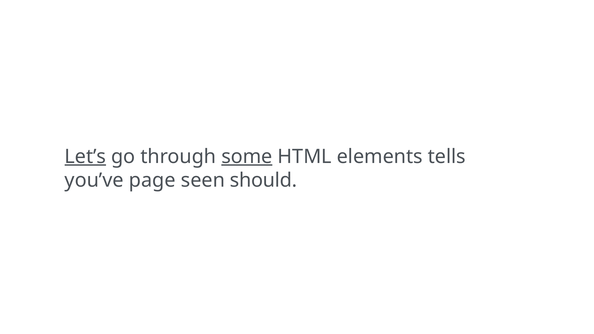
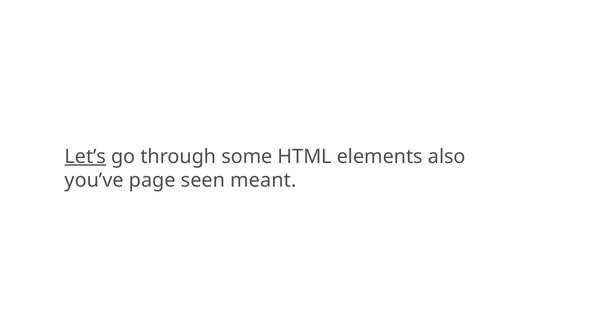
some underline: present -> none (247, 157)
tells: tells -> also (447, 157)
should: should -> meant (263, 180)
